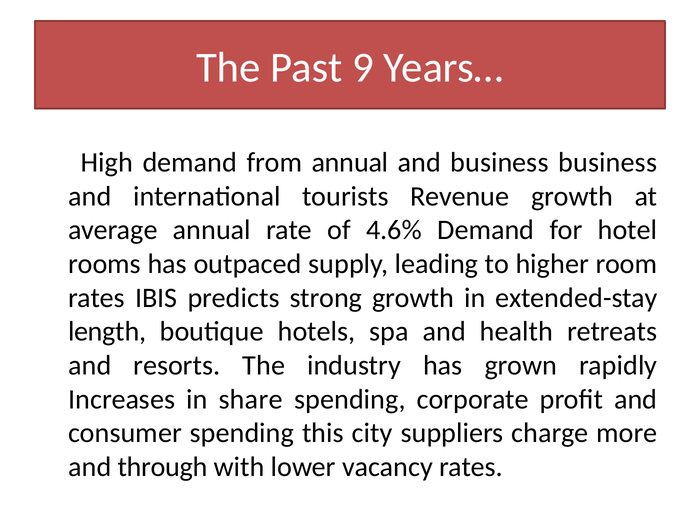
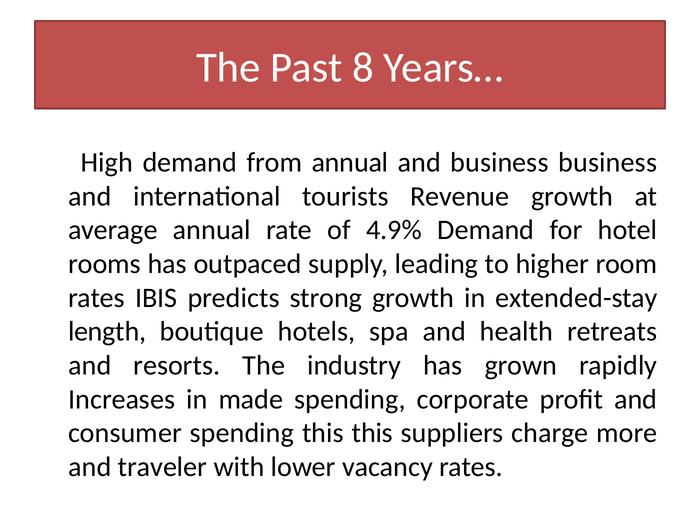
9: 9 -> 8 (363, 68)
4.6%: 4.6% -> 4.9% (394, 230)
share: share -> made (251, 399)
this city: city -> this (372, 433)
through: through -> traveler (162, 467)
